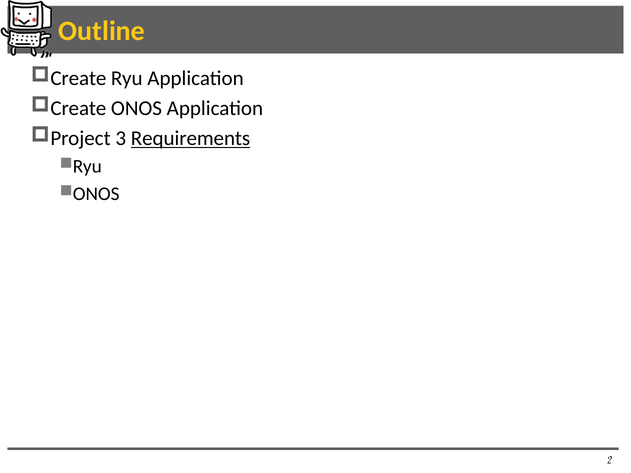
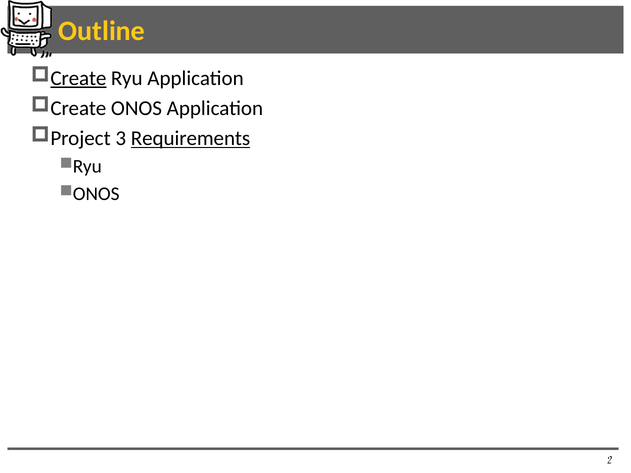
Create underline: none -> present (78, 78)
